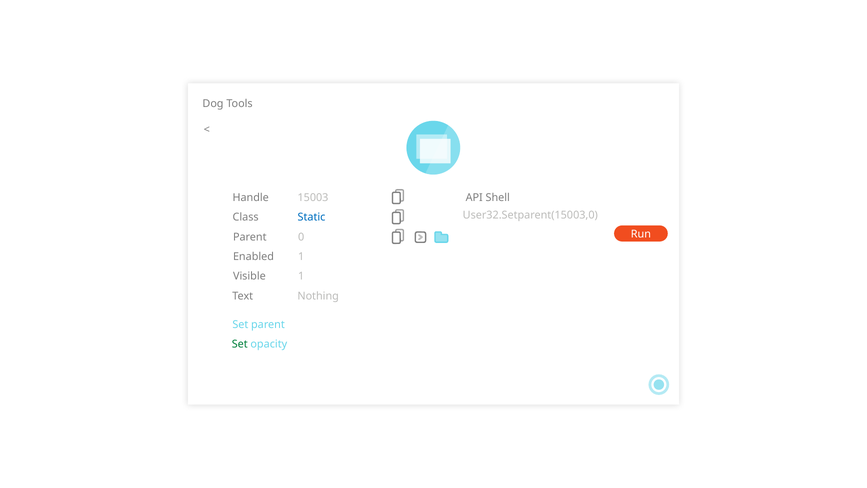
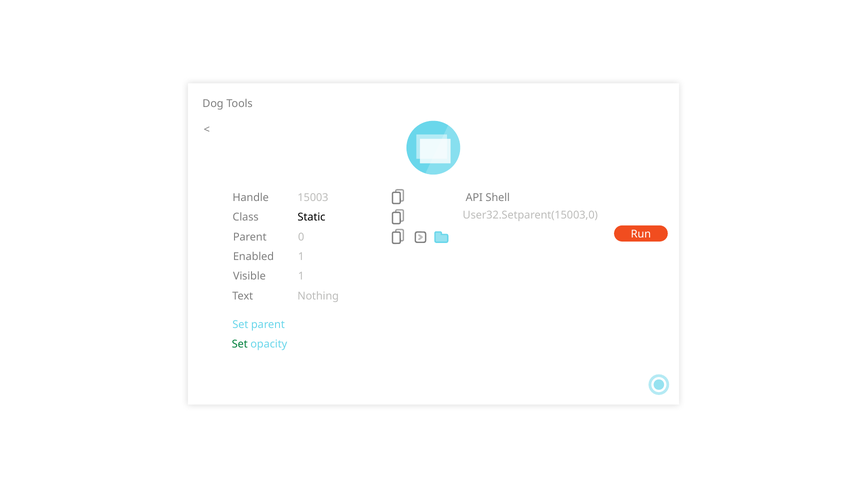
Static colour: blue -> black (311, 217)
